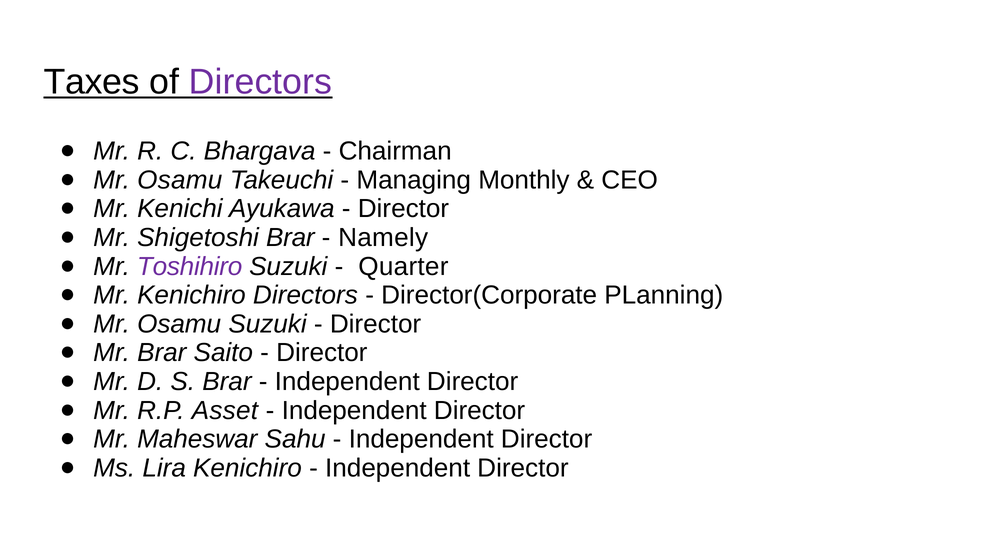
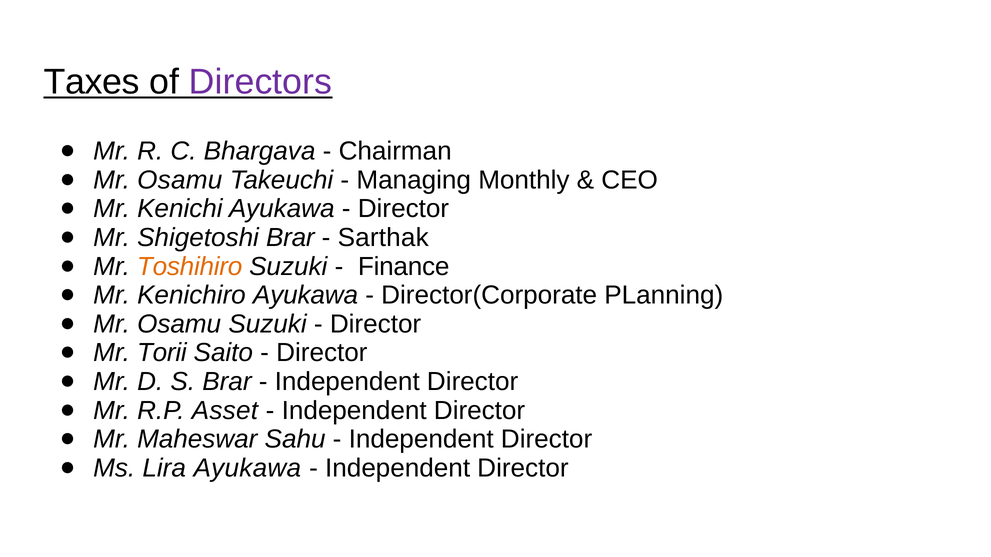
Namely: Namely -> Sarthak (383, 238)
Toshihiro colour: purple -> orange (190, 267)
Quarter: Quarter -> Finance (404, 267)
Kenichiro Directors: Directors -> Ayukawa (306, 295)
Mr Brar: Brar -> Torii (162, 353)
Lira Kenichiro: Kenichiro -> Ayukawa (247, 468)
